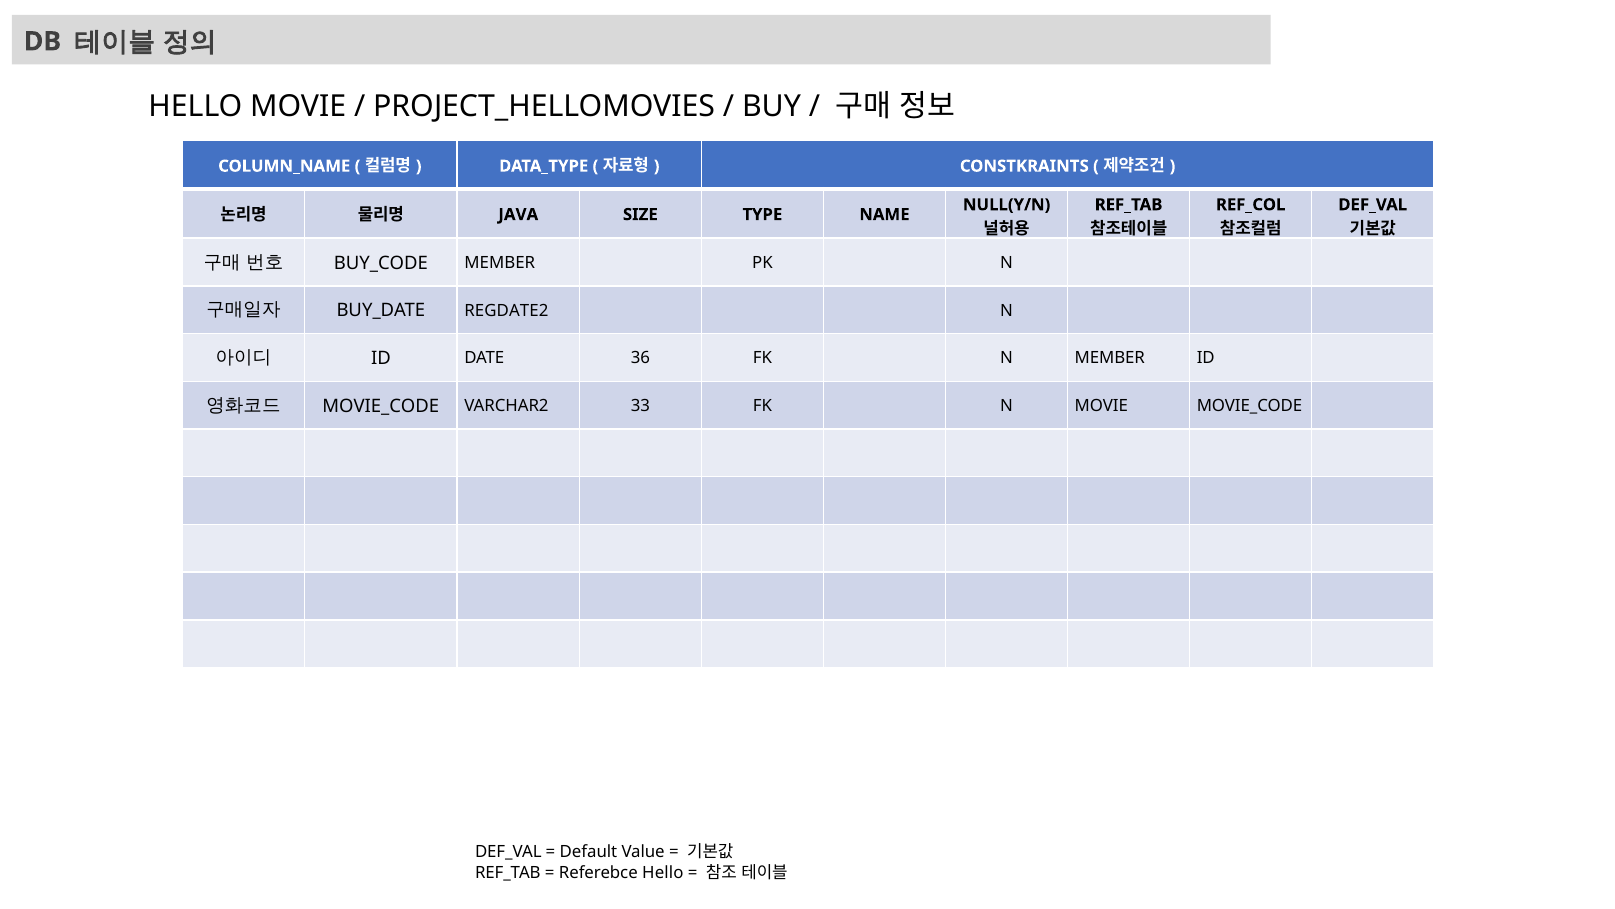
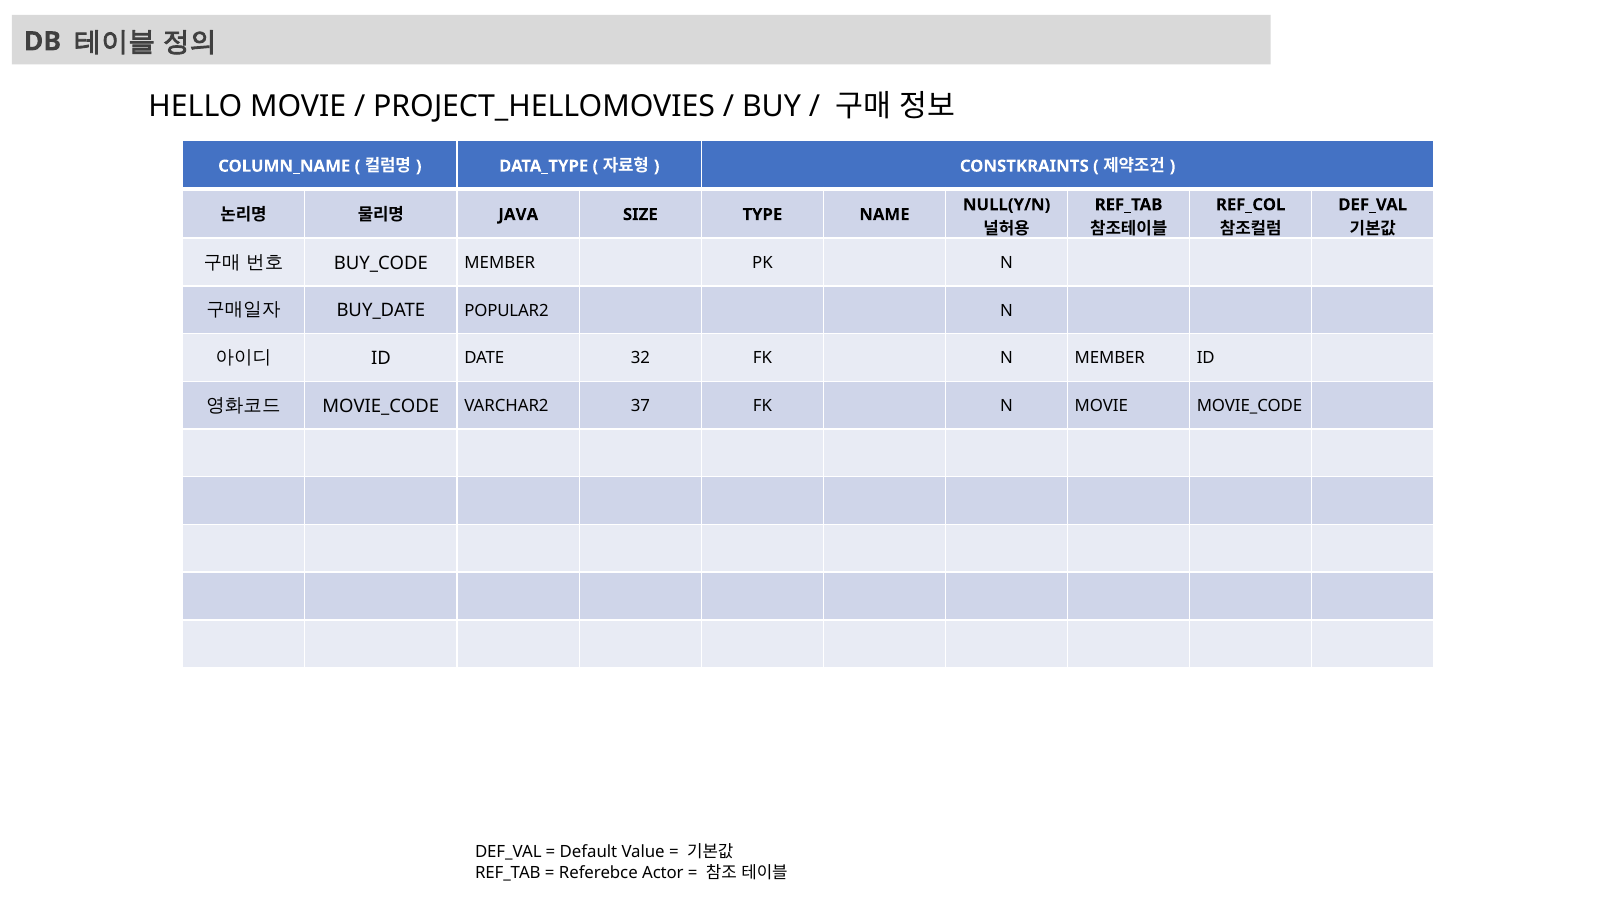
REGDATE2: REGDATE2 -> POPULAR2 (506, 311)
36: 36 -> 32 (640, 358)
33: 33 -> 37 (640, 406)
Referebce Hello: Hello -> Actor (663, 872)
